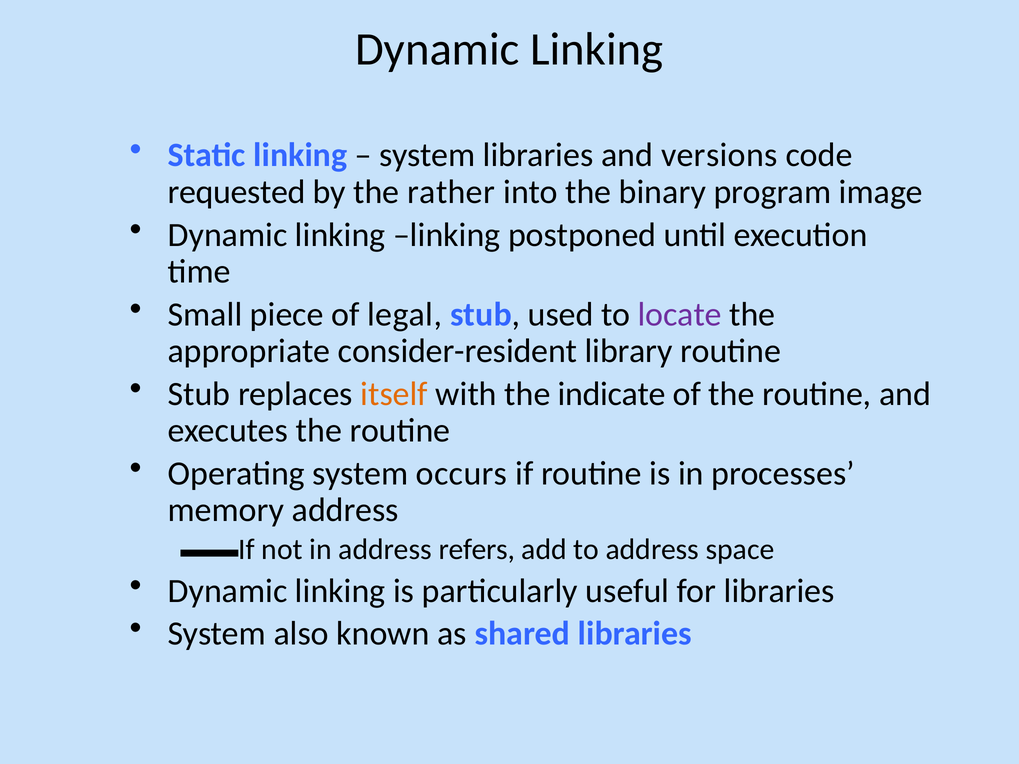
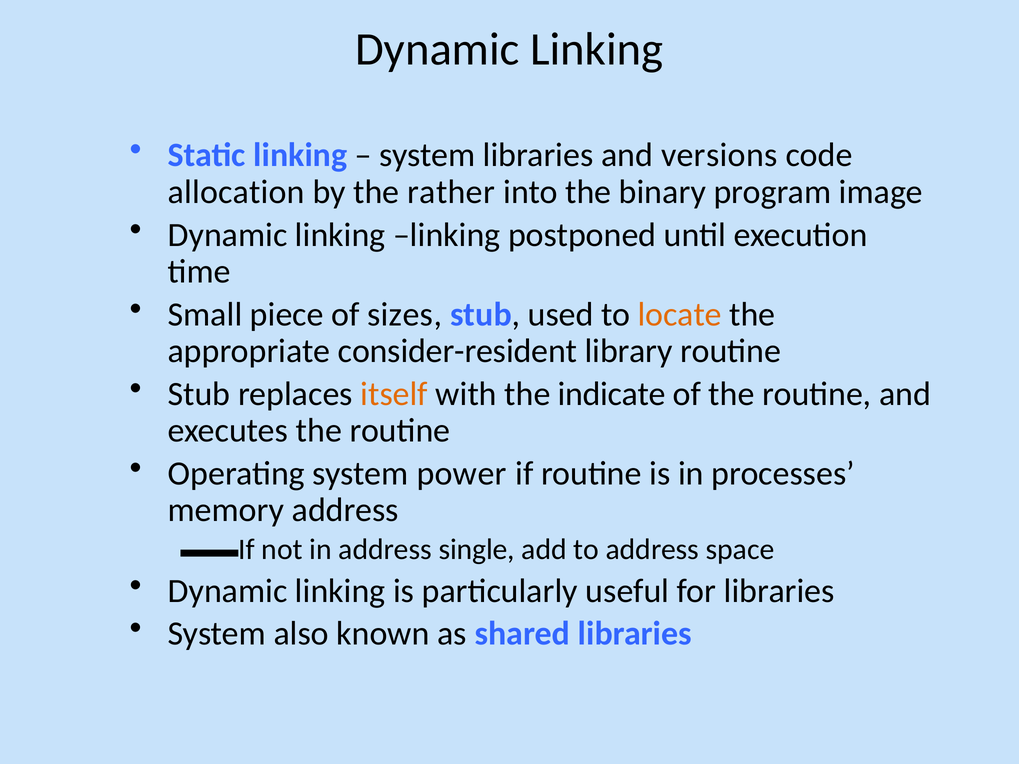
requested: requested -> allocation (236, 192)
legal: legal -> sizes (405, 315)
locate colour: purple -> orange (680, 315)
occurs: occurs -> power (462, 474)
refers: refers -> single (477, 550)
